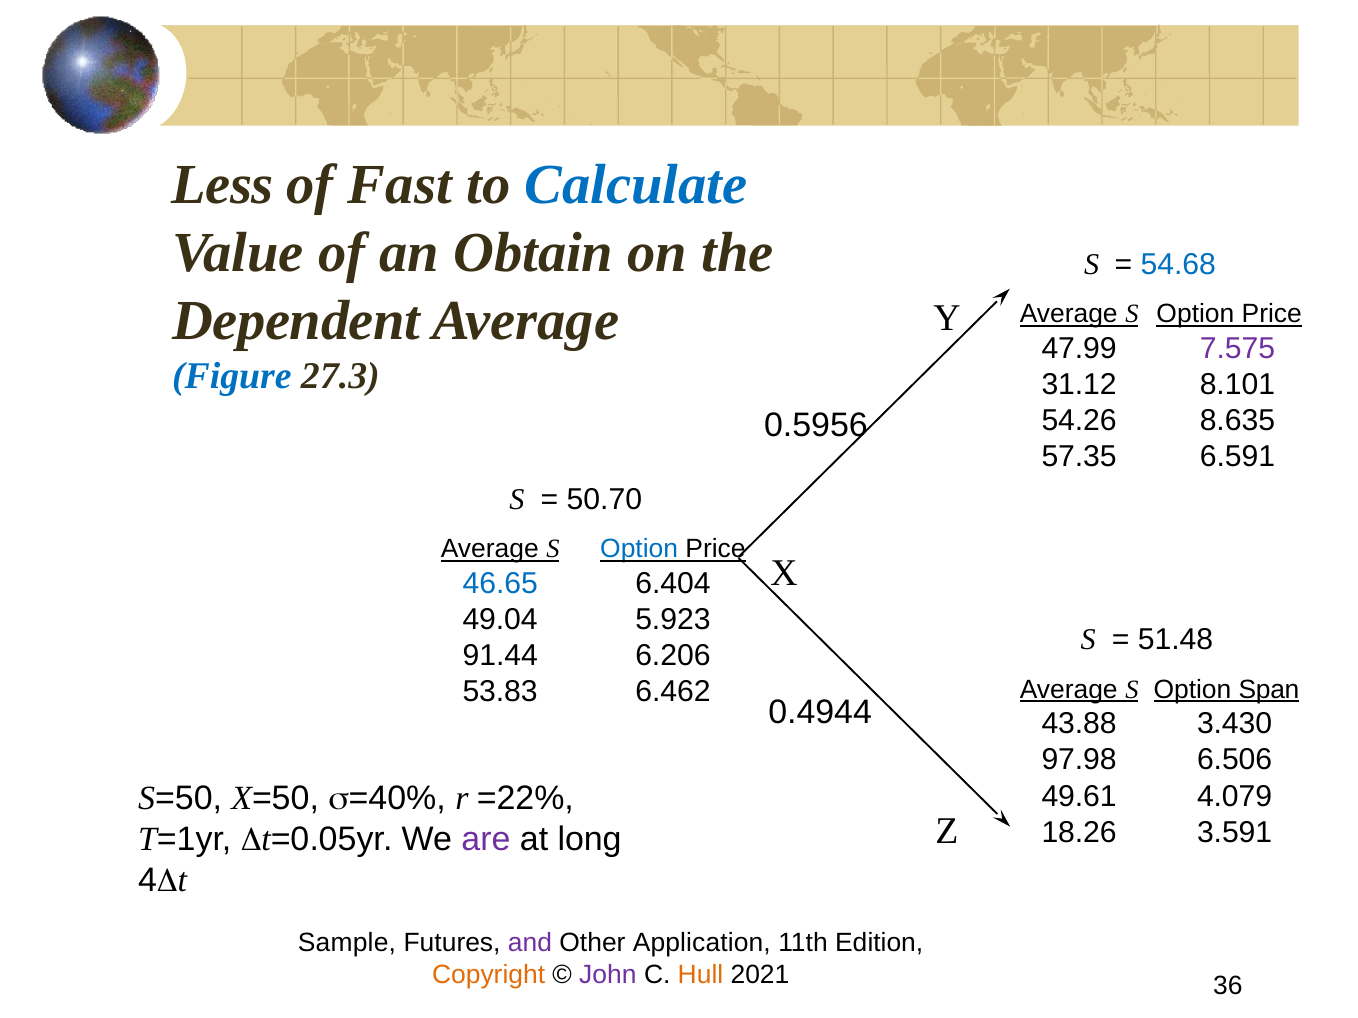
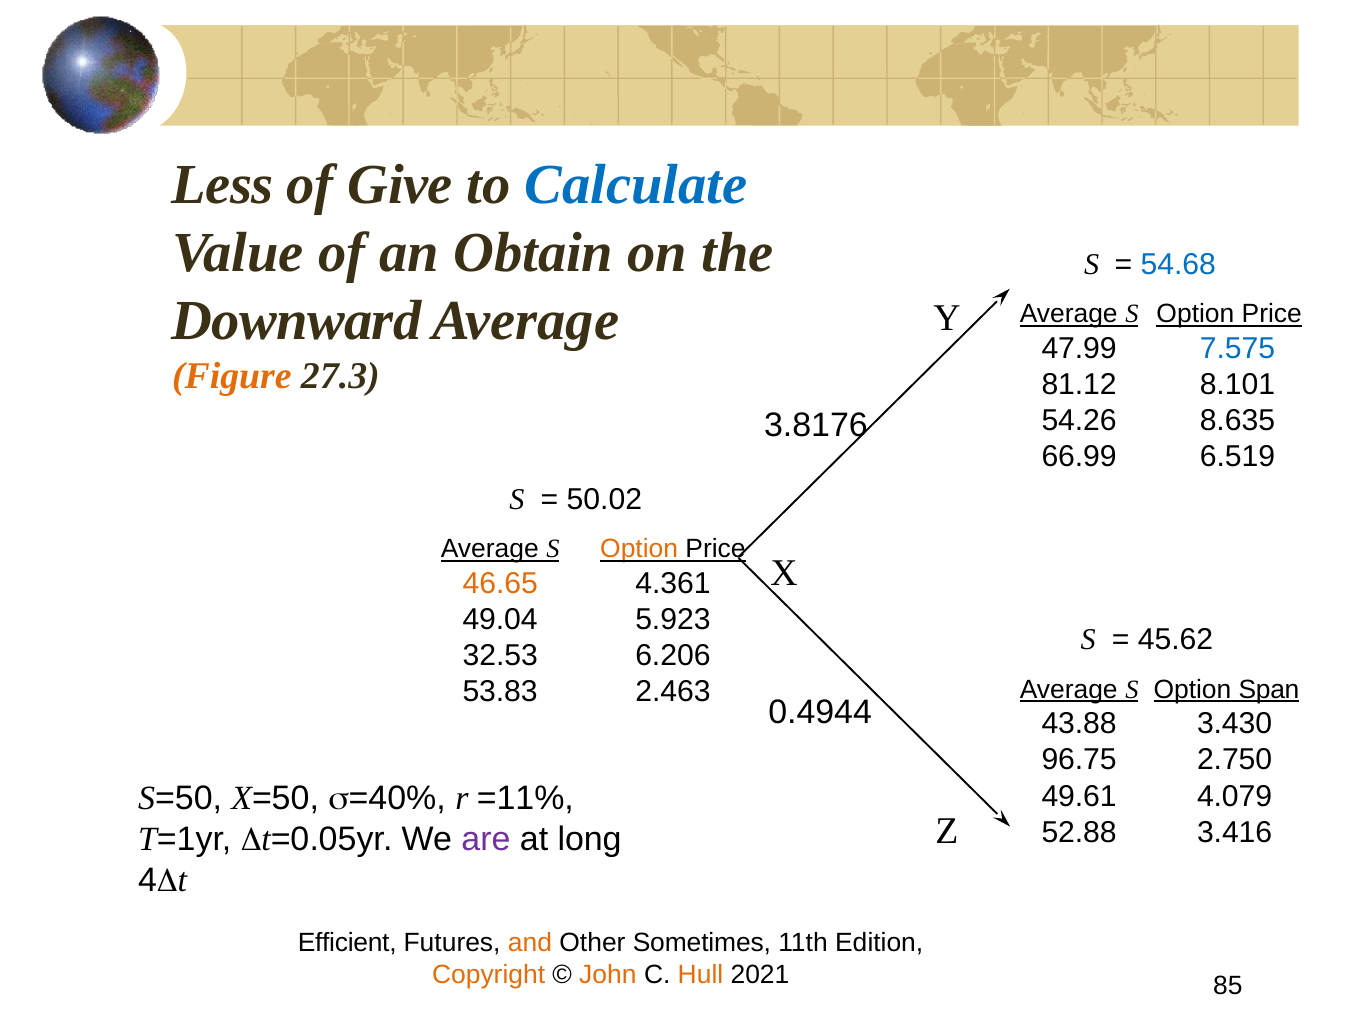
Fast: Fast -> Give (400, 185)
Dependent: Dependent -> Downward (296, 321)
7.575 colour: purple -> blue (1238, 348)
Figure colour: blue -> orange (232, 376)
31.12: 31.12 -> 81.12 (1079, 385)
0.5956: 0.5956 -> 3.8176 (816, 426)
57.35: 57.35 -> 66.99 (1079, 457)
6.591: 6.591 -> 6.519 (1238, 457)
50.70: 50.70 -> 50.02 (604, 500)
Option colour: blue -> orange (639, 549)
46.65 colour: blue -> orange (500, 584)
6.404: 6.404 -> 4.361 (673, 584)
51.48: 51.48 -> 45.62 (1176, 640)
91.44: 91.44 -> 32.53 (500, 656)
6.462: 6.462 -> 2.463 (673, 692)
97.98: 97.98 -> 96.75 (1079, 760)
6.506: 6.506 -> 2.750 (1235, 760)
=22%: =22% -> =11% (525, 799)
18.26: 18.26 -> 52.88 (1079, 833)
3.591: 3.591 -> 3.416 (1235, 833)
Sample: Sample -> Efficient (347, 943)
and colour: purple -> orange (530, 943)
Application: Application -> Sometimes (702, 943)
John colour: purple -> orange (608, 975)
36: 36 -> 85 (1228, 986)
